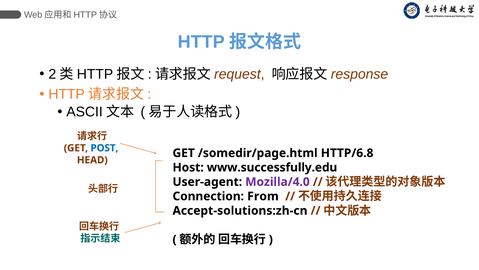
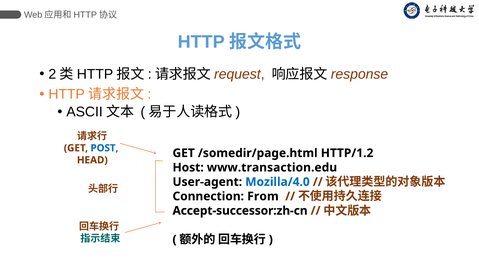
HTTP/6.8: HTTP/6.8 -> HTTP/1.2 (347, 153)
www.successfully.edu: www.successfully.edu -> www.transaction.edu (272, 167)
Mozilla/4.0 colour: purple -> blue (277, 182)
Accept-solutions:zh-cn: Accept-solutions:zh-cn -> Accept-successor:zh-cn (240, 210)
